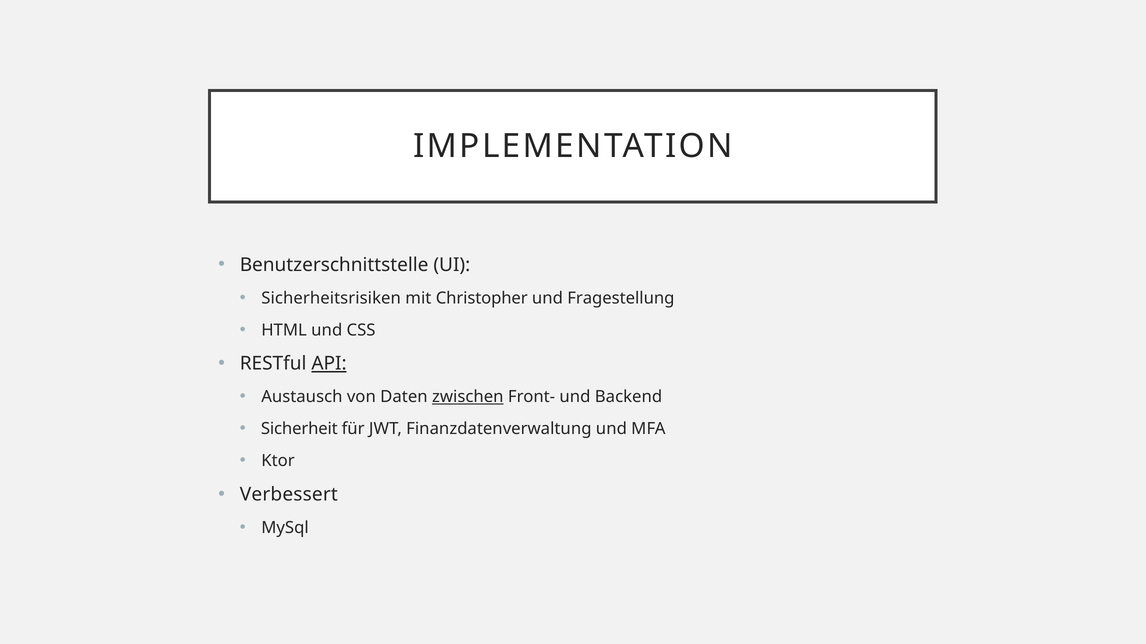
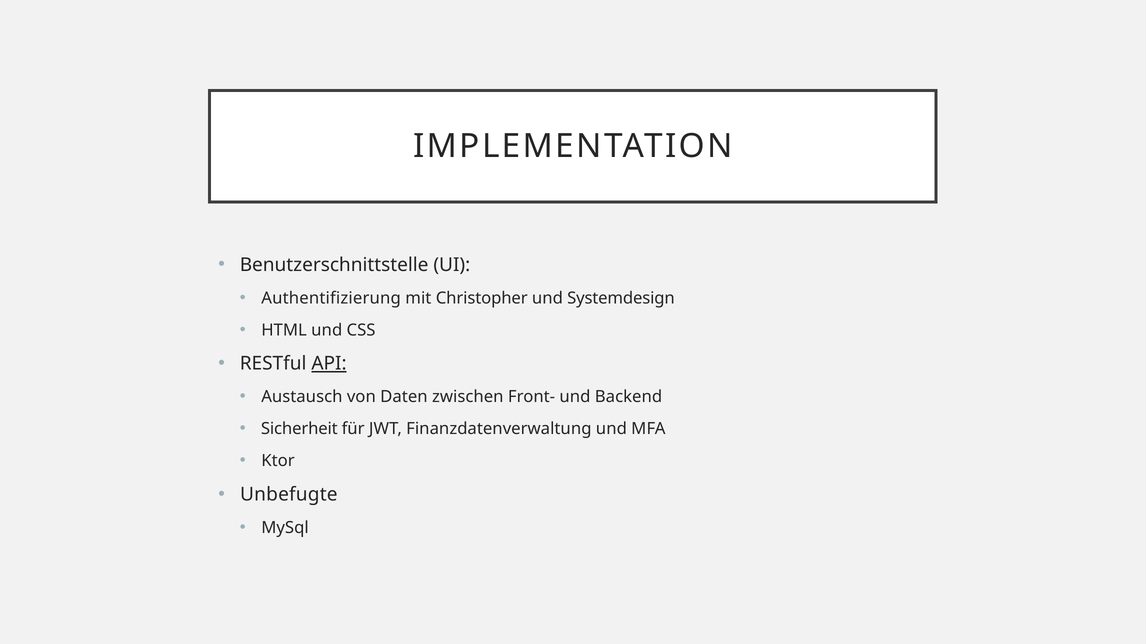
Sicherheitsrisiken: Sicherheitsrisiken -> Authentifizierung (331, 298)
Fragestellung: Fragestellung -> Systemdesign (621, 298)
zwischen underline: present -> none (468, 397)
Verbessert: Verbessert -> Unbefugte (289, 495)
